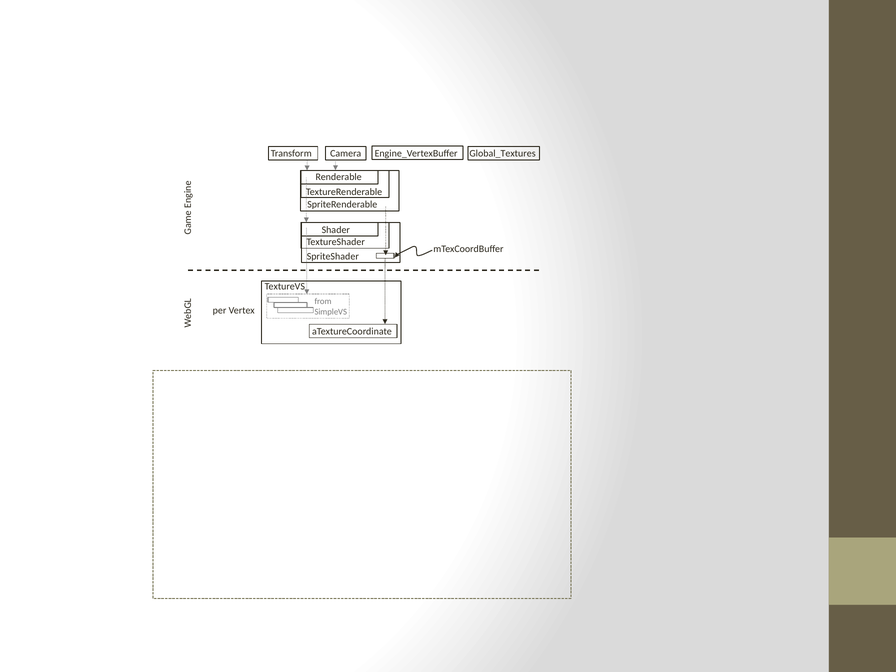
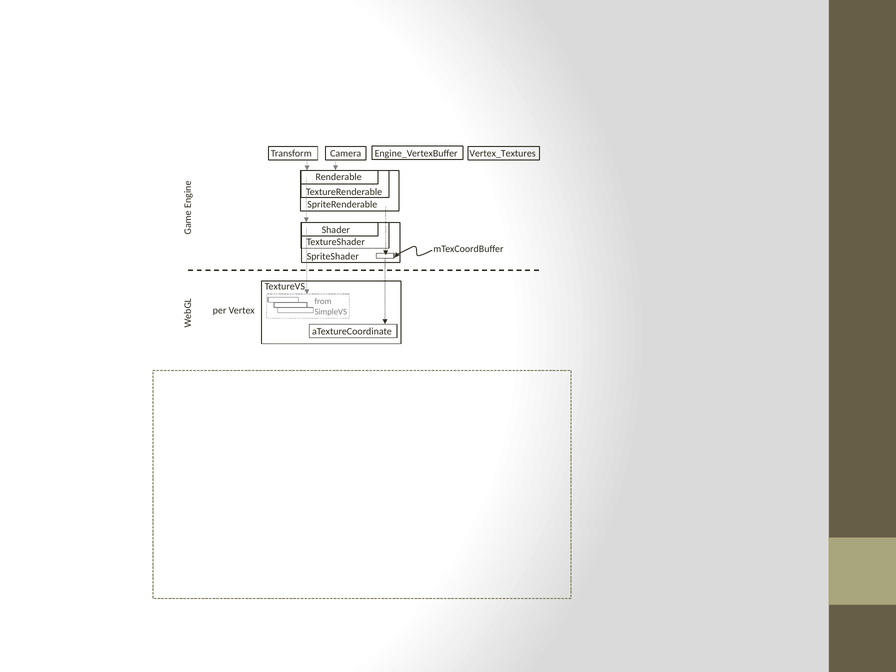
Global_Textures: Global_Textures -> Vertex_Textures (503, 154)
